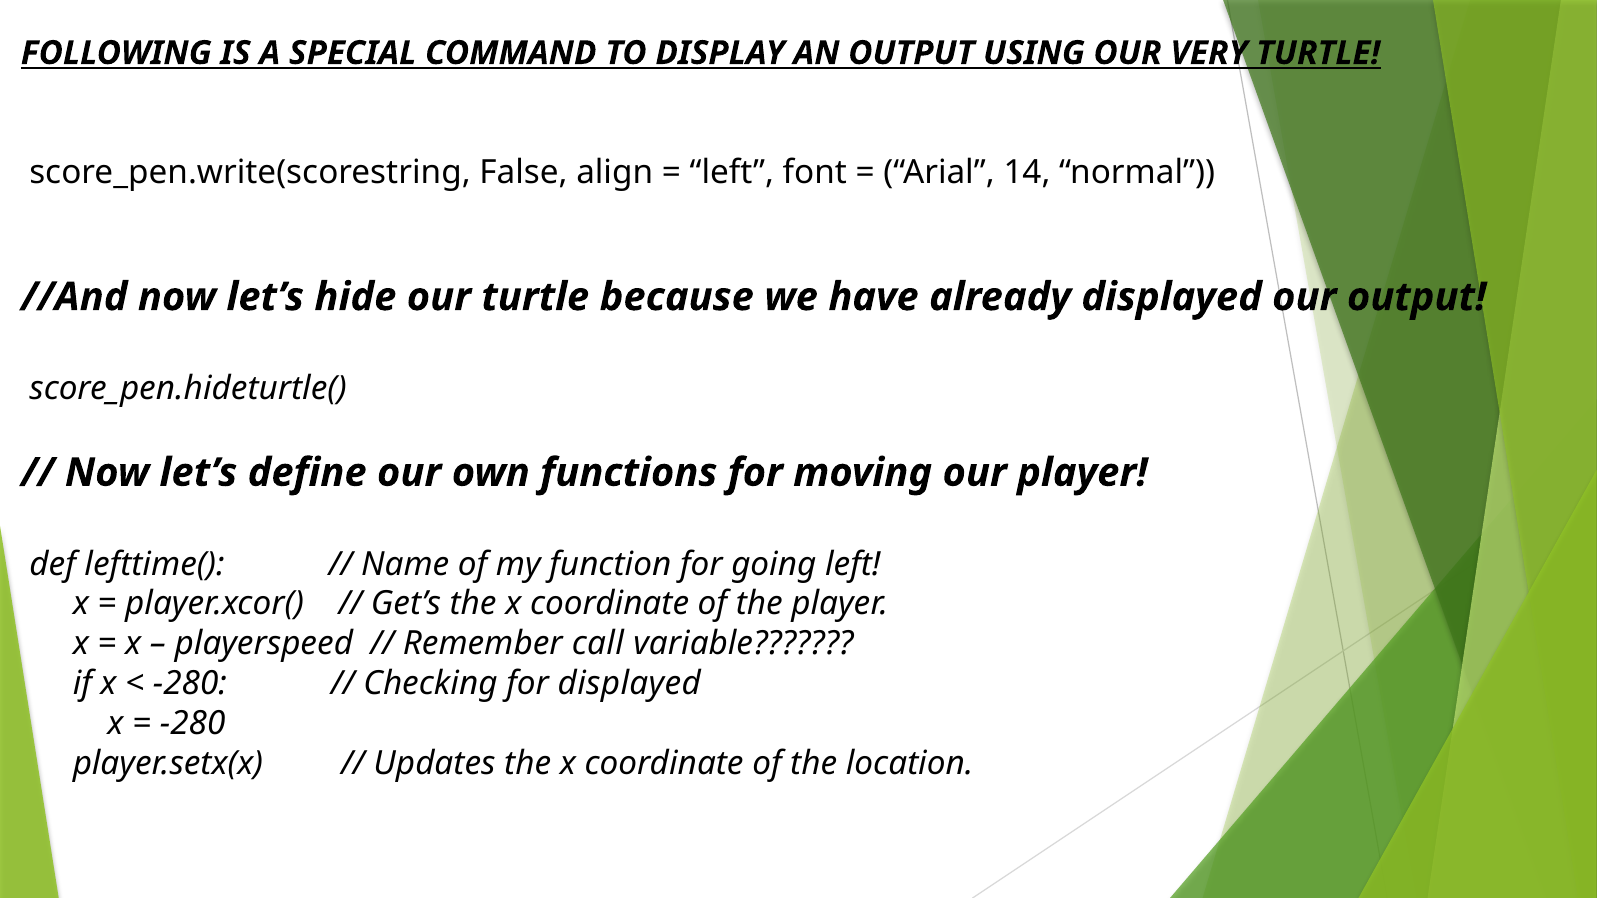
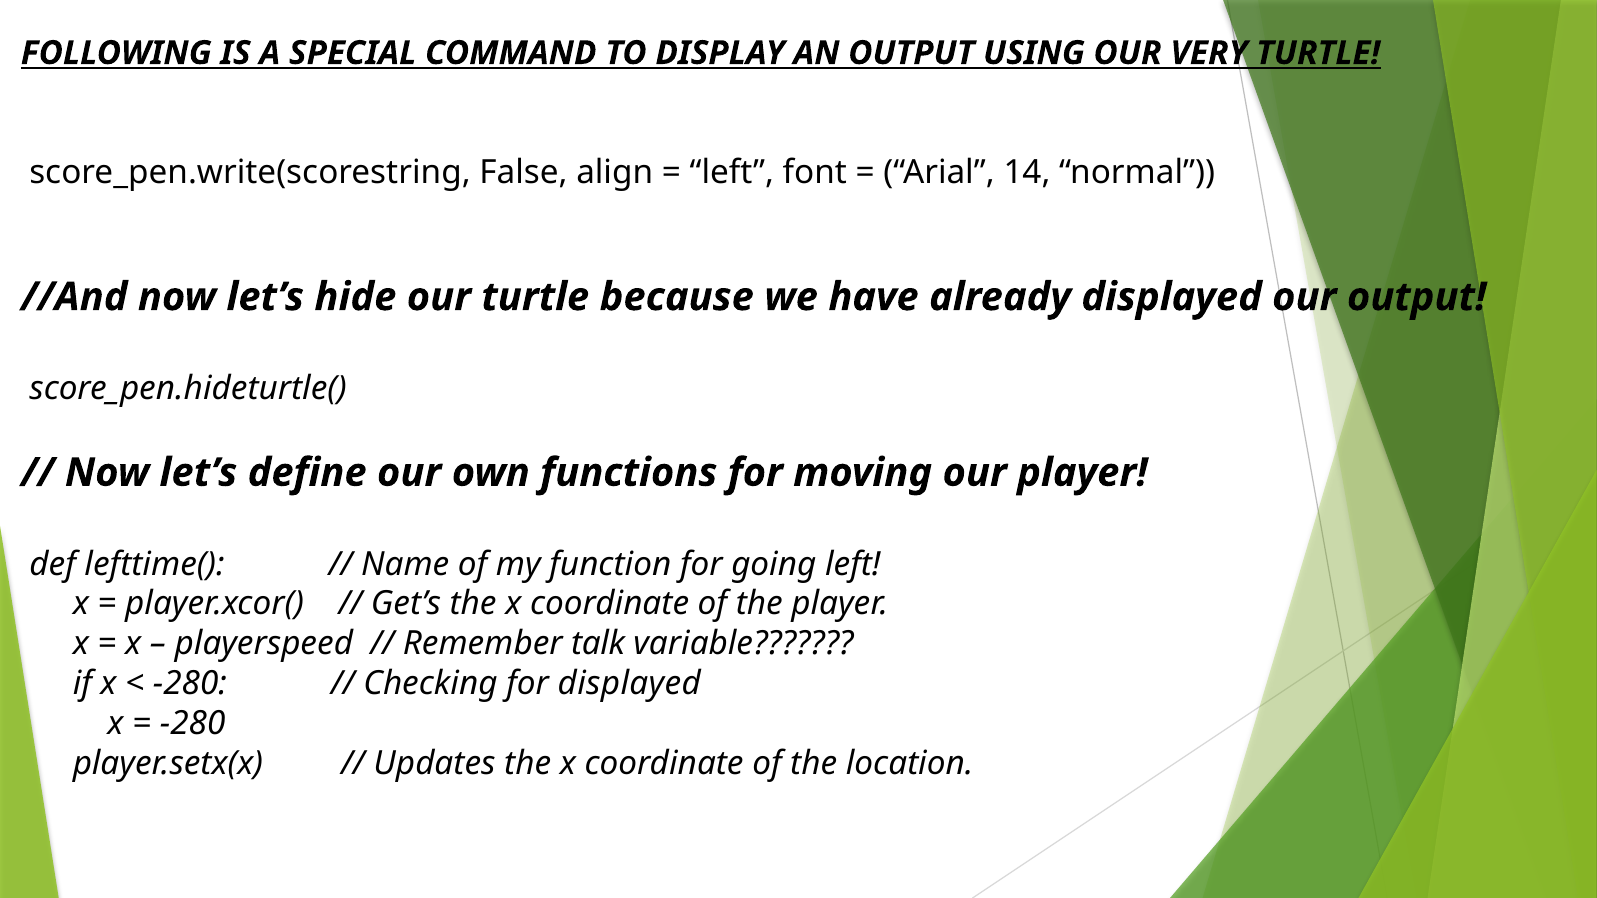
call: call -> talk (598, 644)
